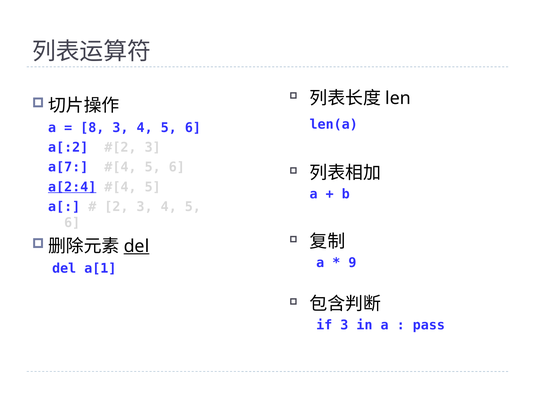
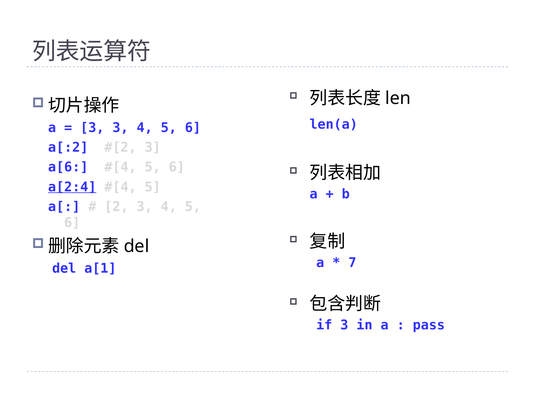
8: 8 -> 3 (92, 128)
a[7: a[7 -> a[6 (68, 167)
del underline: present -> none (136, 246)
9: 9 -> 7 (352, 263)
